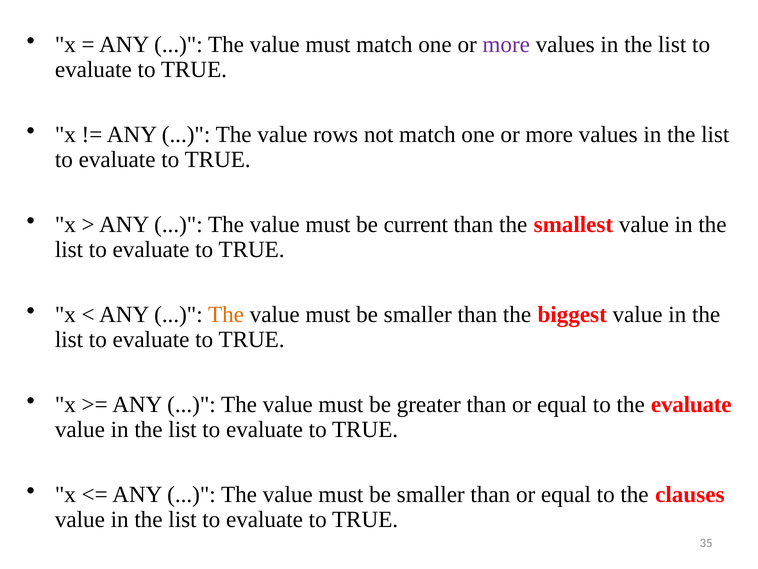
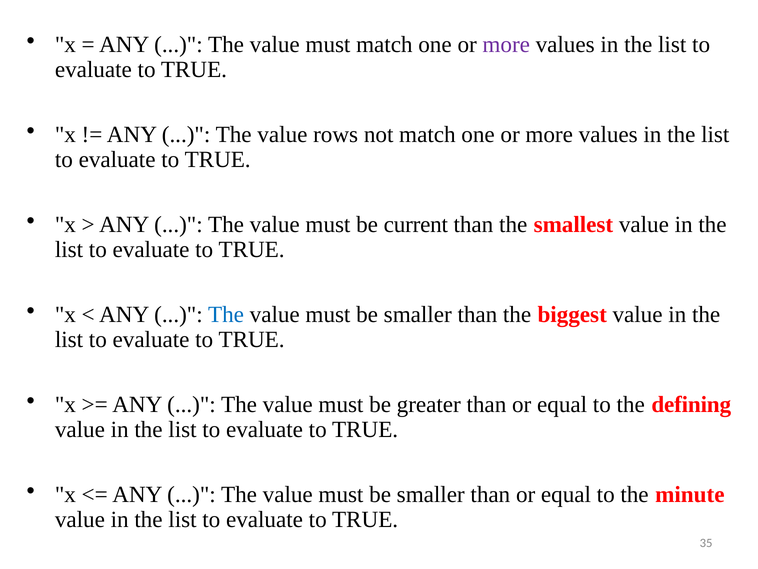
The colour: orange -> blue (226, 314)
the evaluate: evaluate -> defining (691, 404)
clauses: clauses -> minute (690, 494)
